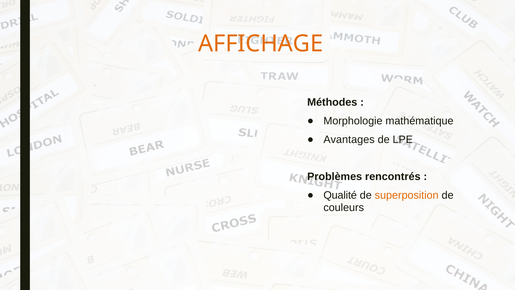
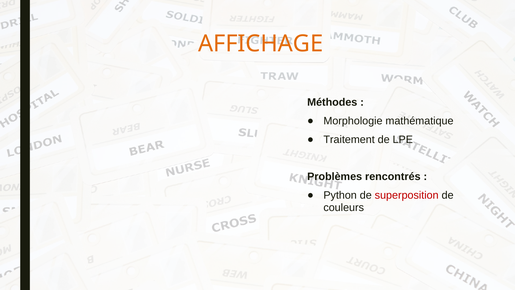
Avantages: Avantages -> Traitement (349, 139)
Qualité: Qualité -> Python (340, 195)
superposition colour: orange -> red (407, 195)
